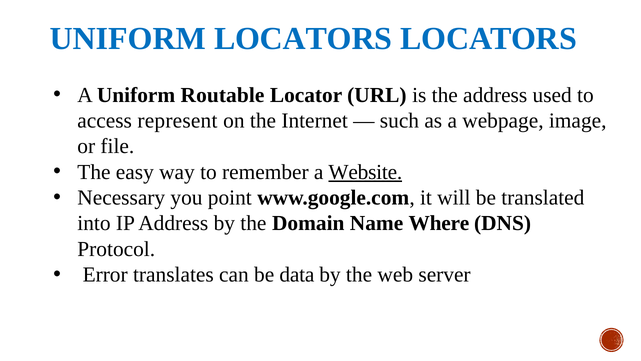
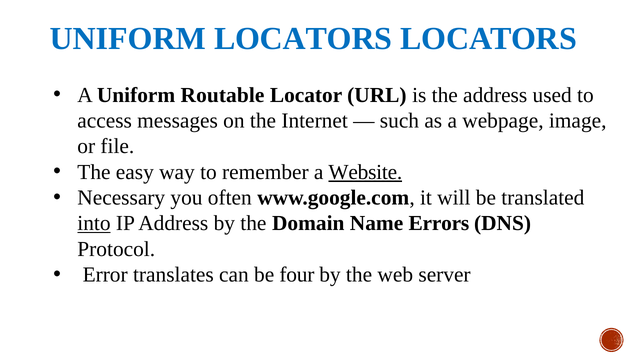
represent: represent -> messages (178, 121)
point: point -> often (230, 197)
into underline: none -> present (94, 223)
Where: Where -> Errors (439, 223)
data: data -> four (297, 274)
